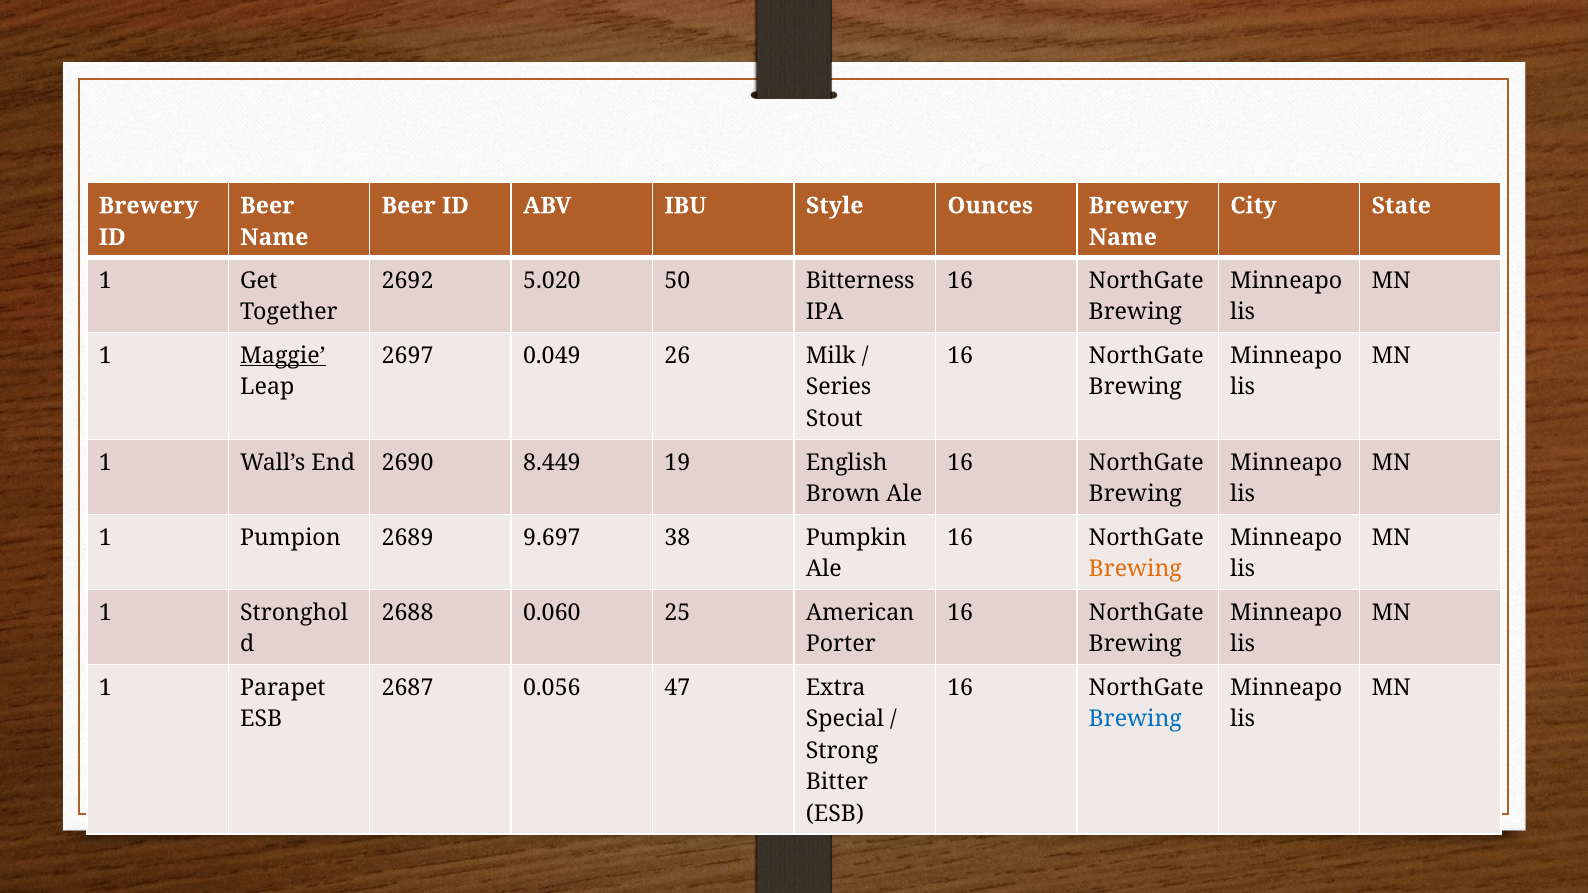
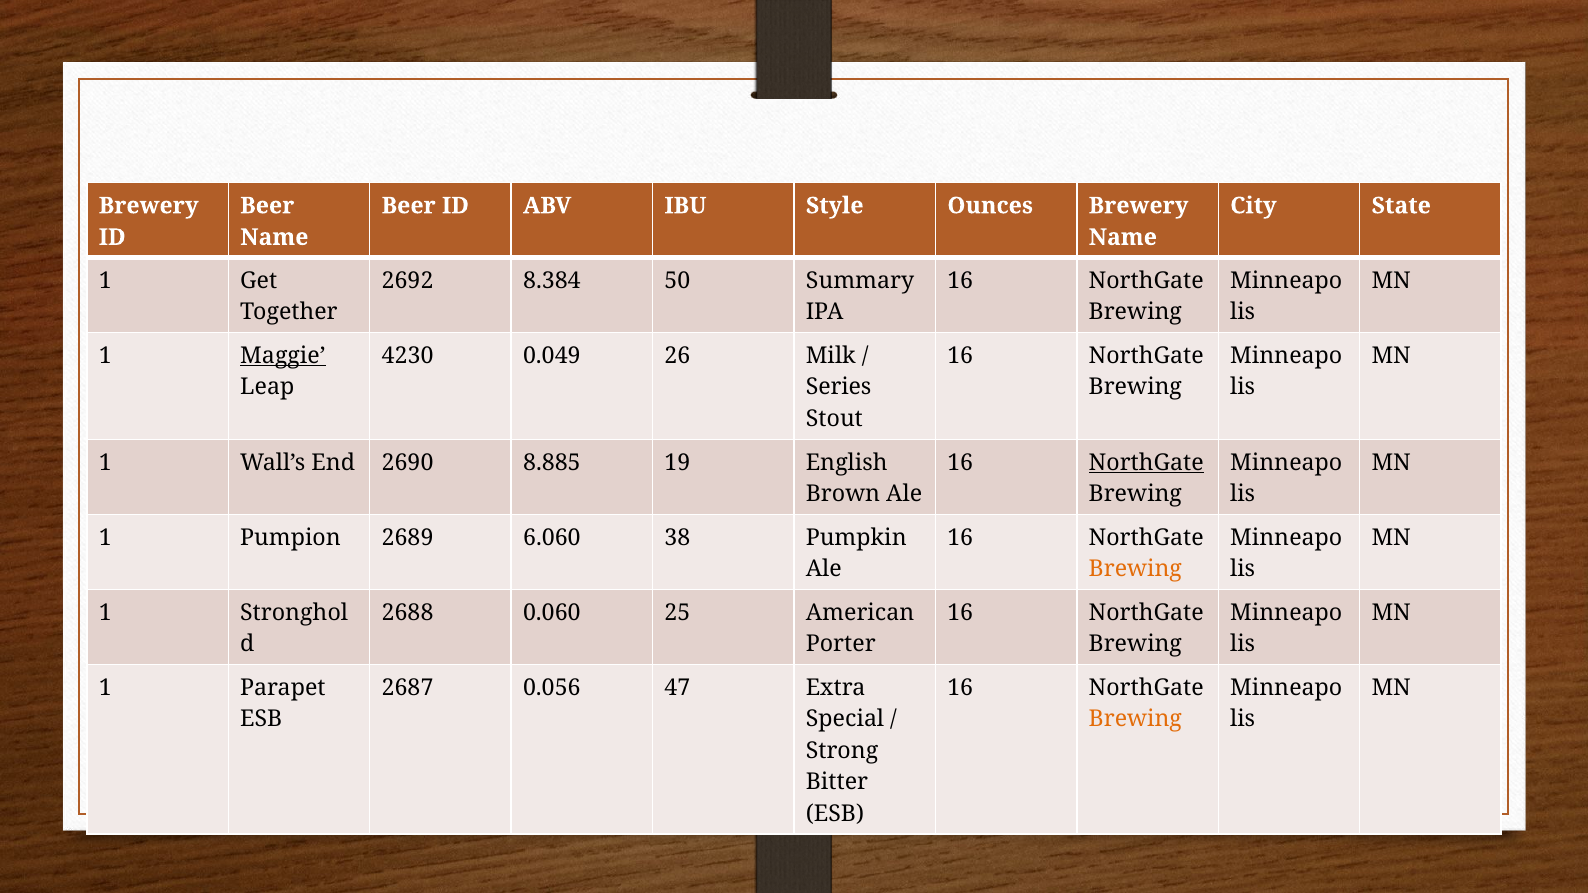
5.020: 5.020 -> 8.384 (552, 281)
Bitterness: Bitterness -> Summary (860, 281)
2697: 2697 -> 4230 (408, 356)
8.449: 8.449 -> 8.885 (552, 463)
NorthGate underline: none -> present (1146, 463)
9.697: 9.697 -> 6.060 (552, 538)
Brewing colour: blue -> orange (1135, 719)
